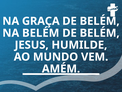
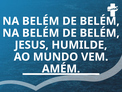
GRAÇA: GRAÇA -> BELÉM (41, 21)
